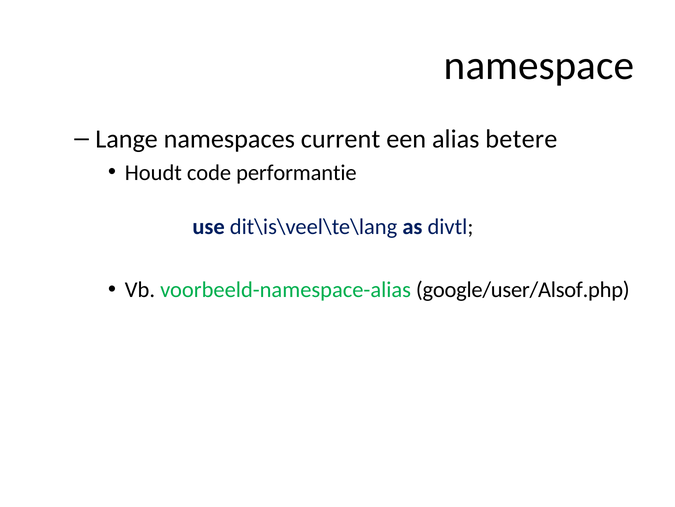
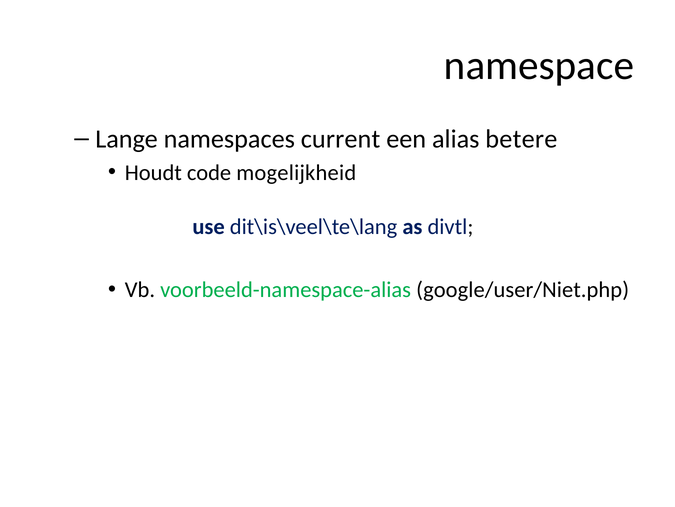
performantie: performantie -> mogelijkheid (296, 173)
google/user/Alsof.php: google/user/Alsof.php -> google/user/Niet.php (523, 289)
